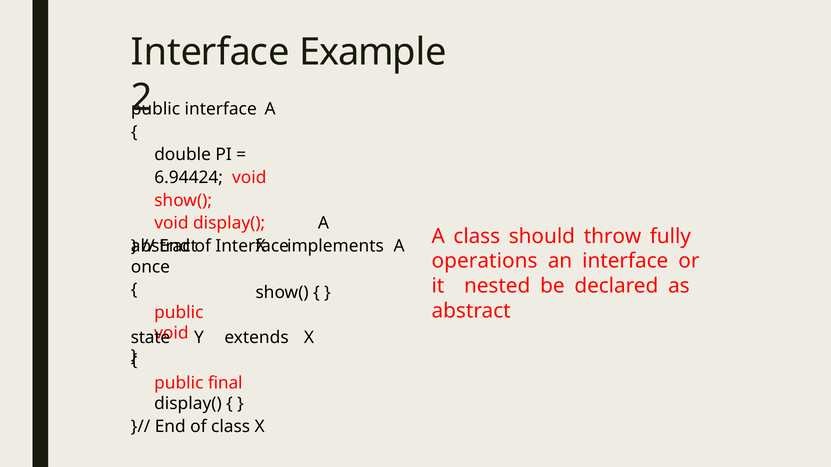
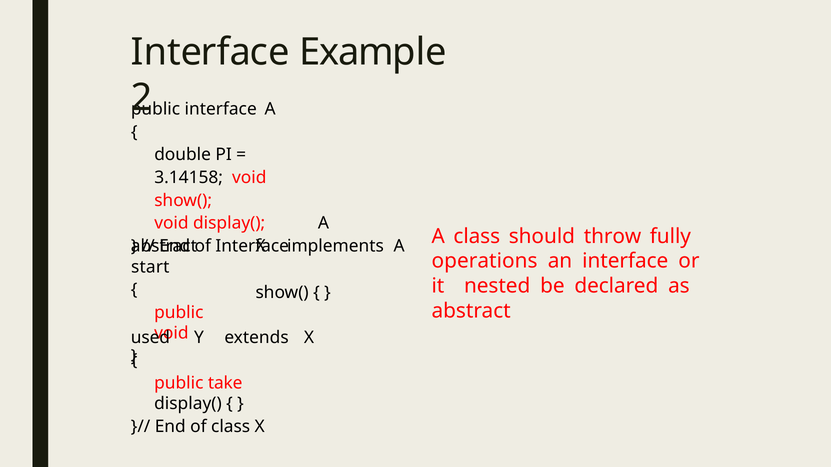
6.94424: 6.94424 -> 3.14158 (189, 178)
once: once -> start (150, 267)
state: state -> used (150, 338)
final: final -> take (225, 383)
